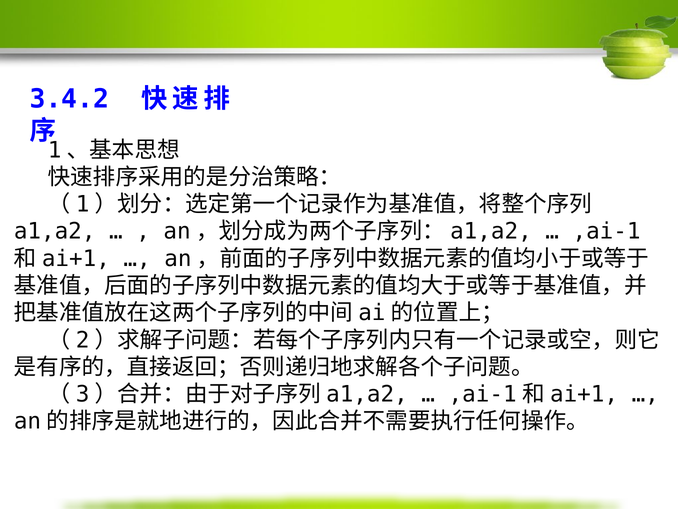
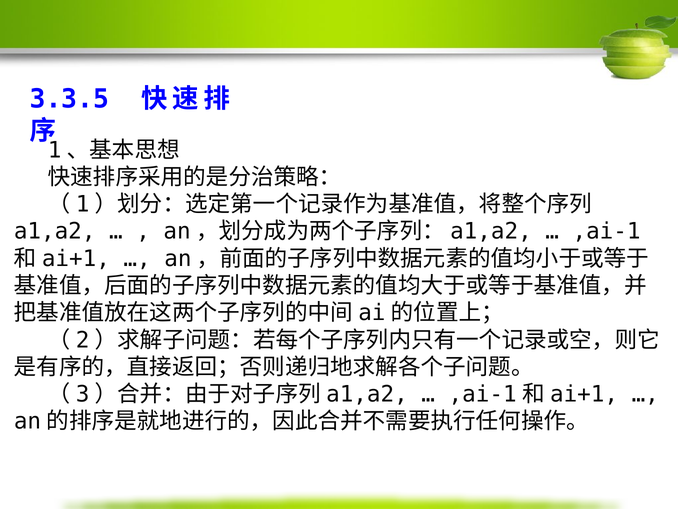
3.4.2: 3.4.2 -> 3.3.5 (69, 99)
